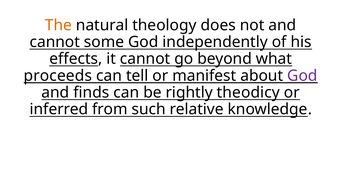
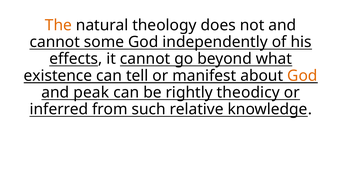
proceeds: proceeds -> existence (58, 76)
God colour: purple -> orange (302, 76)
finds: finds -> peak (91, 92)
